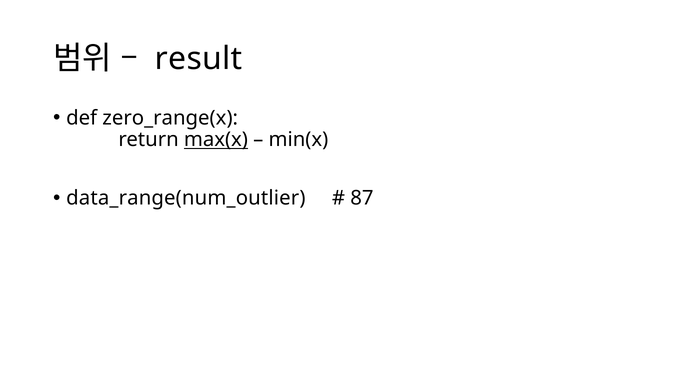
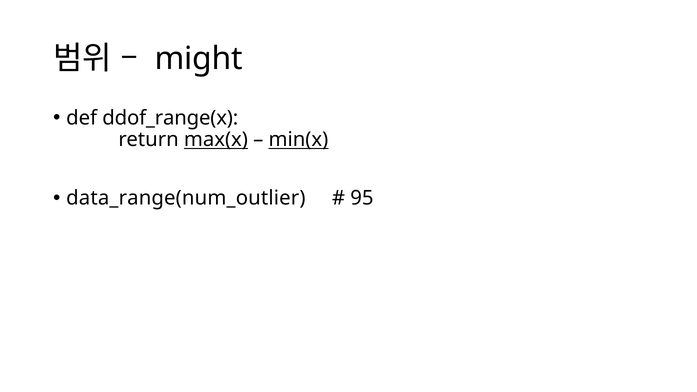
result: result -> might (199, 59)
zero_range(x: zero_range(x -> ddof_range(x (170, 118)
min(x underline: none -> present (298, 140)
87: 87 -> 95 (362, 198)
